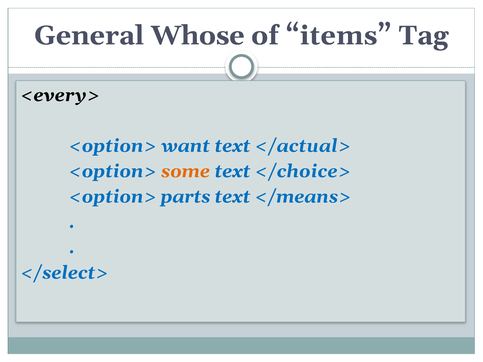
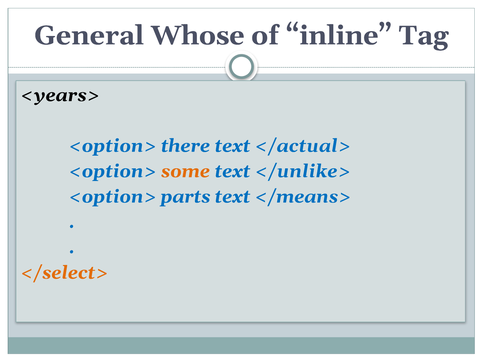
items: items -> inline (339, 36)
<every>: <every> -> <years> (60, 95)
want: want -> there (185, 146)
</choice>: </choice> -> </unlike> (303, 171)
</select> colour: blue -> orange (64, 273)
